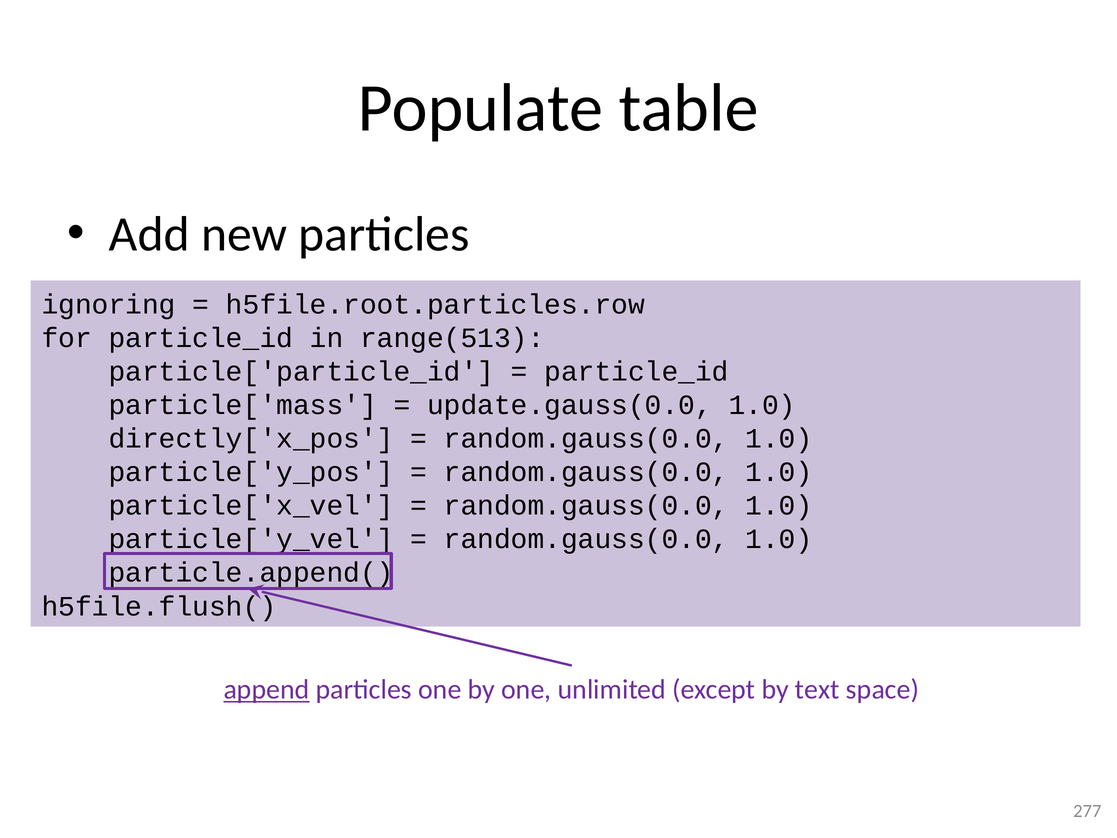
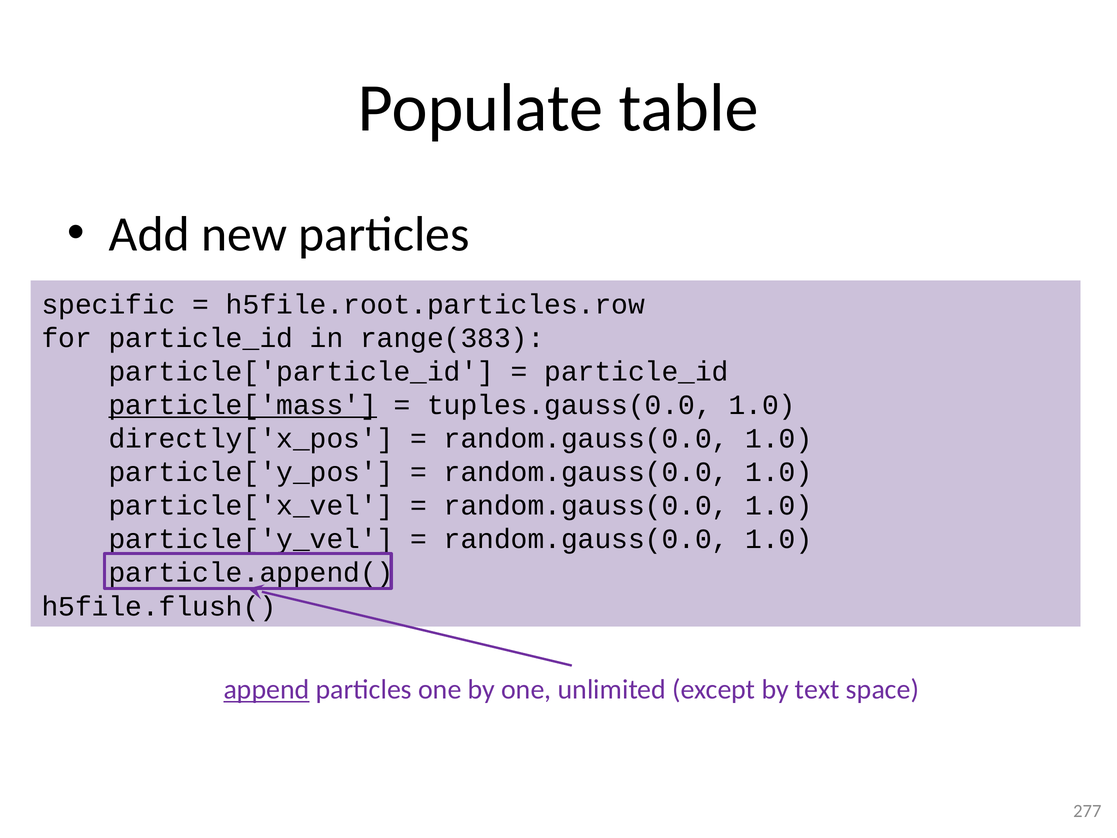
ignoring: ignoring -> specific (109, 305)
range(513: range(513 -> range(383 (452, 338)
particle['mass underline: none -> present (243, 405)
update.gauss(0.0: update.gauss(0.0 -> tuples.gauss(0.0 (569, 405)
